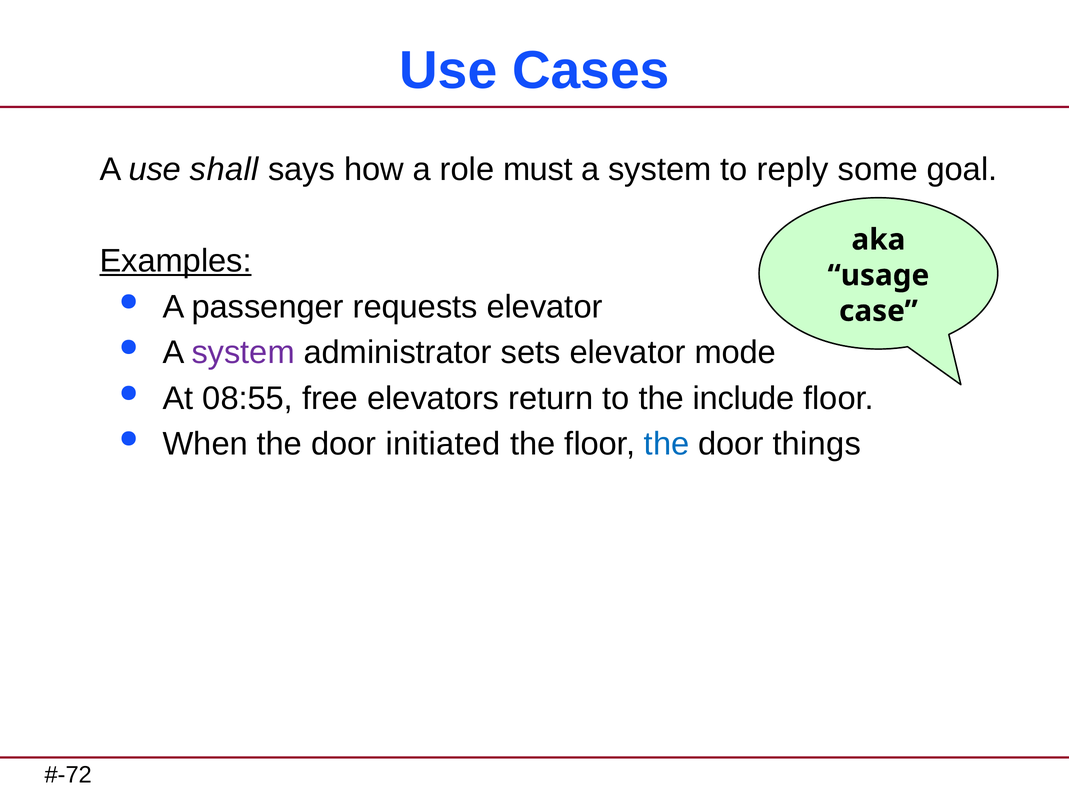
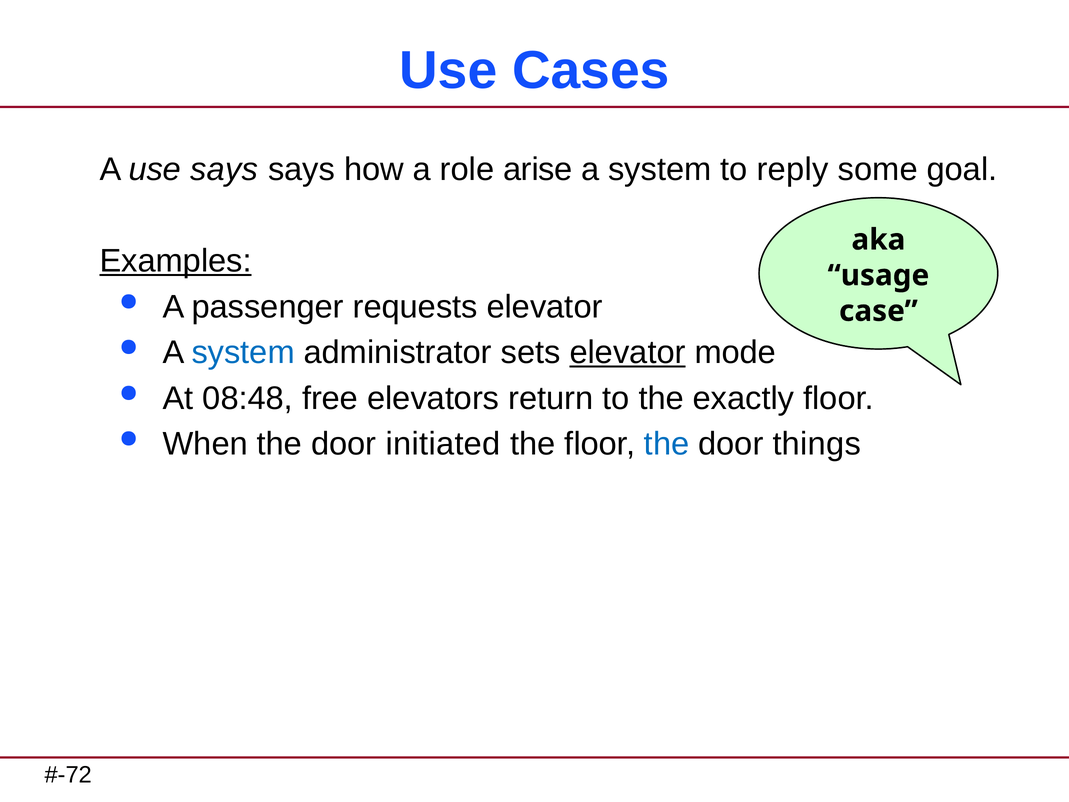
use shall: shall -> says (224, 170)
must: must -> arise (538, 170)
system colour: purple -> blue (243, 352)
elevator underline: none -> present (628, 352)
08:55: 08:55 -> 08:48 (248, 398)
include: include -> exactly (743, 398)
